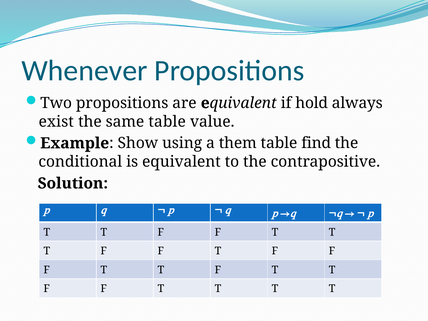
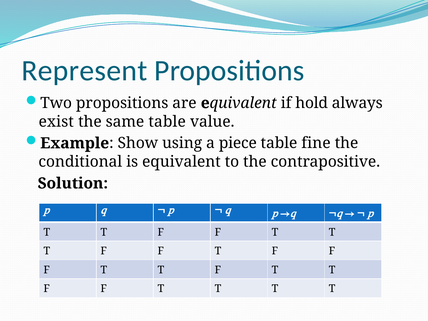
Whenever: Whenever -> Represent (84, 71)
them: them -> piece (238, 143)
find: find -> fine (316, 143)
